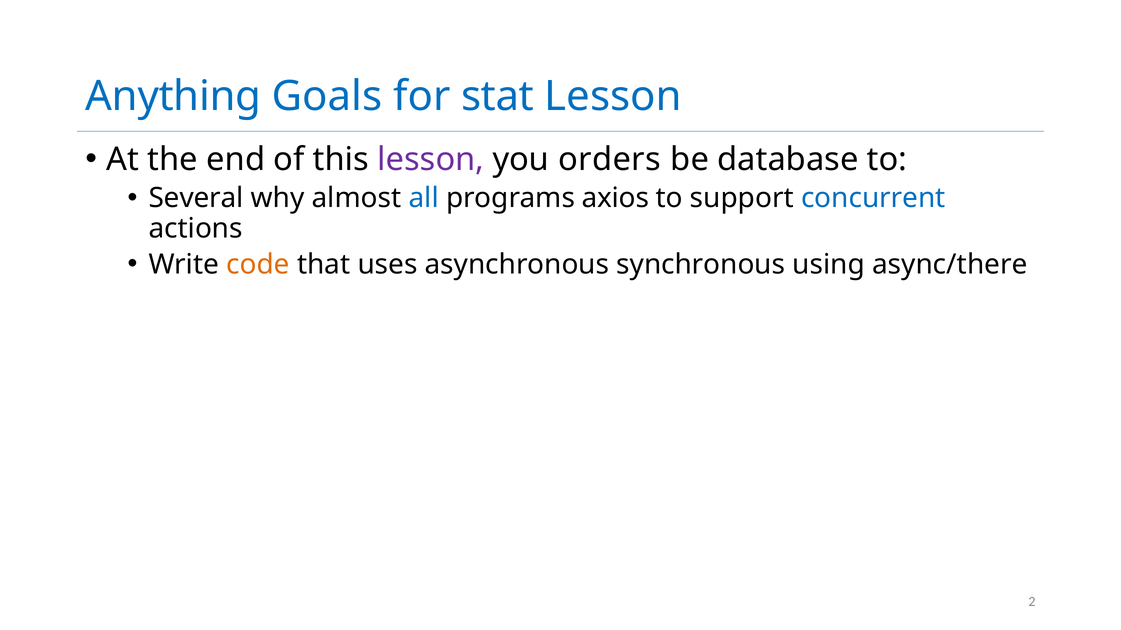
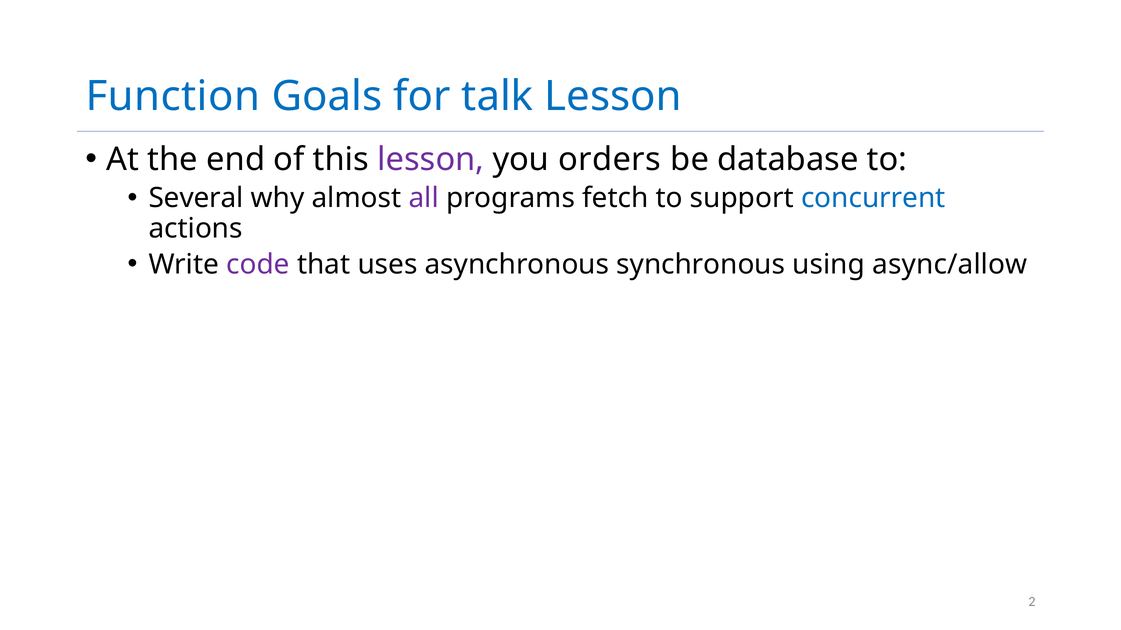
Anything: Anything -> Function (173, 96)
stat: stat -> talk (497, 96)
all colour: blue -> purple (424, 198)
axios: axios -> fetch (615, 198)
code colour: orange -> purple (258, 265)
async/there: async/there -> async/allow (950, 265)
